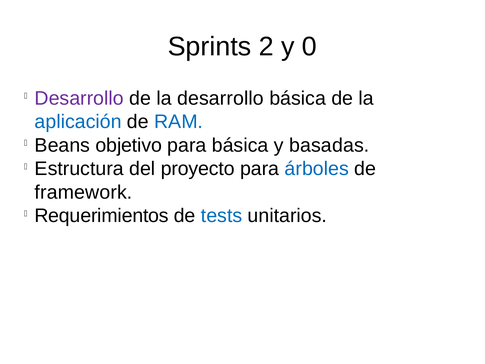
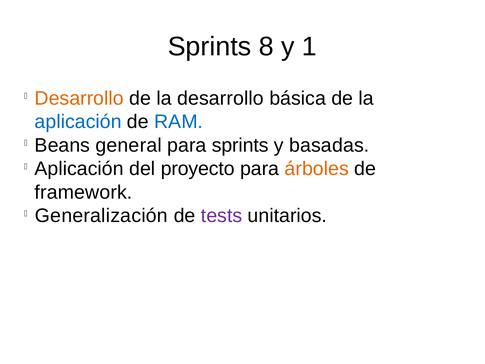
2: 2 -> 8 (266, 47)
0: 0 -> 1 (309, 47)
Desarrollo colour: purple -> orange (79, 98)
objetivo: objetivo -> general (129, 145)
para básica: básica -> sprints (240, 145)
Estructura: Estructura -> Aplicación (79, 169)
árboles colour: blue -> orange (317, 169)
Requerimientos: Requerimientos -> Generalización (101, 216)
tests colour: blue -> purple (222, 216)
